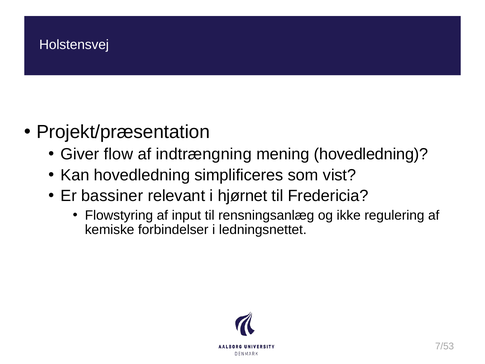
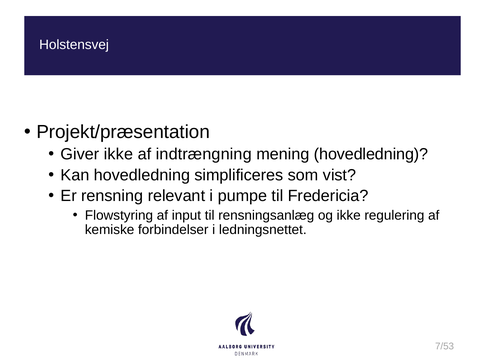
Giver flow: flow -> ikke (118, 154)
bassiner: bassiner -> rensning (112, 196)
hjørnet: hjørnet -> pumpe (242, 196)
